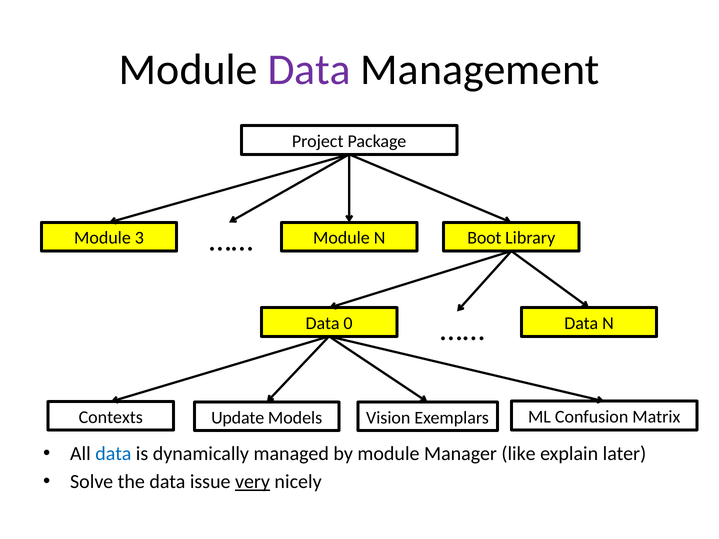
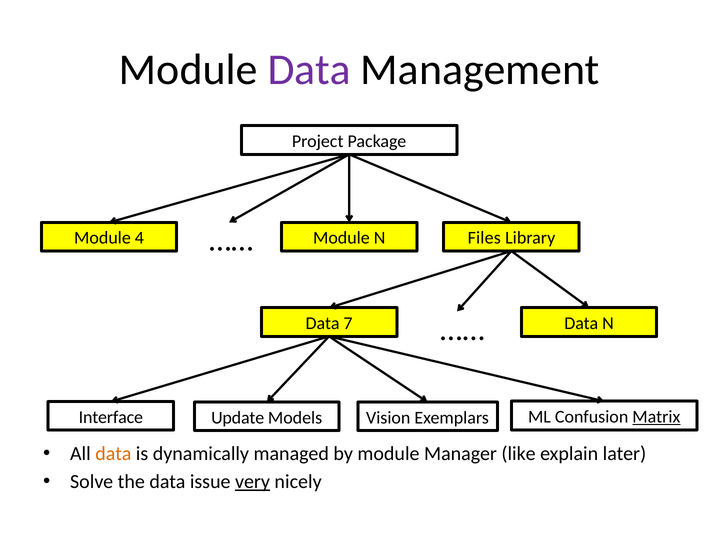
3: 3 -> 4 (139, 238)
Boot: Boot -> Files (484, 238)
0: 0 -> 7 (348, 323)
Contexts: Contexts -> Interface (111, 417)
Matrix underline: none -> present (656, 417)
data colour: blue -> orange (113, 454)
